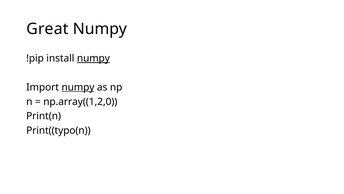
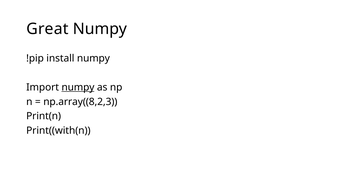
numpy underline: present -> none (93, 58)
np.array((1,2,0: np.array((1,2,0 -> np.array((8,2,3 (80, 101)
Print((typo(n: Print((typo(n -> Print((with(n (58, 130)
